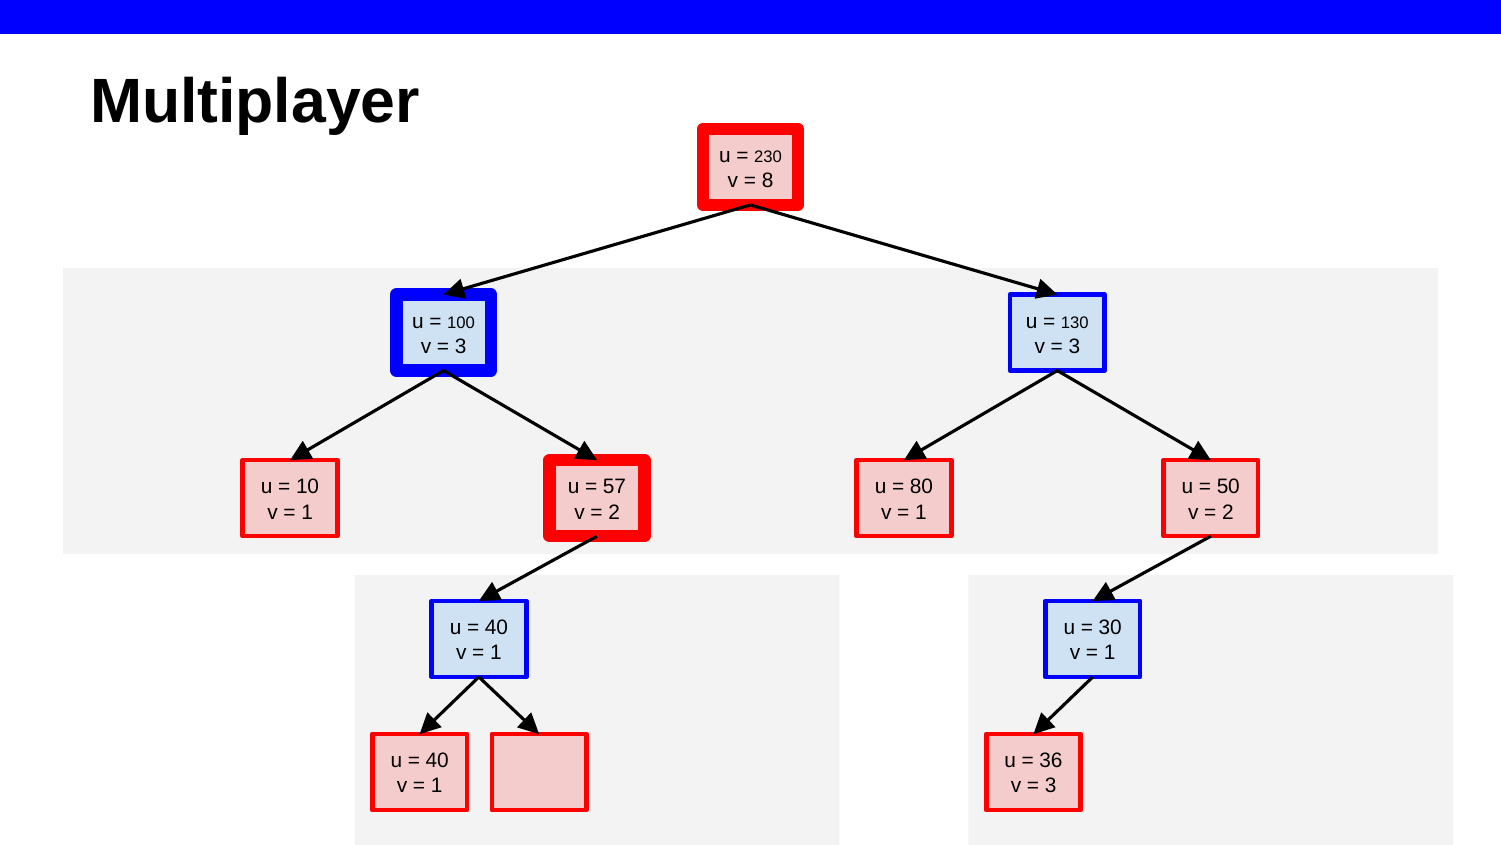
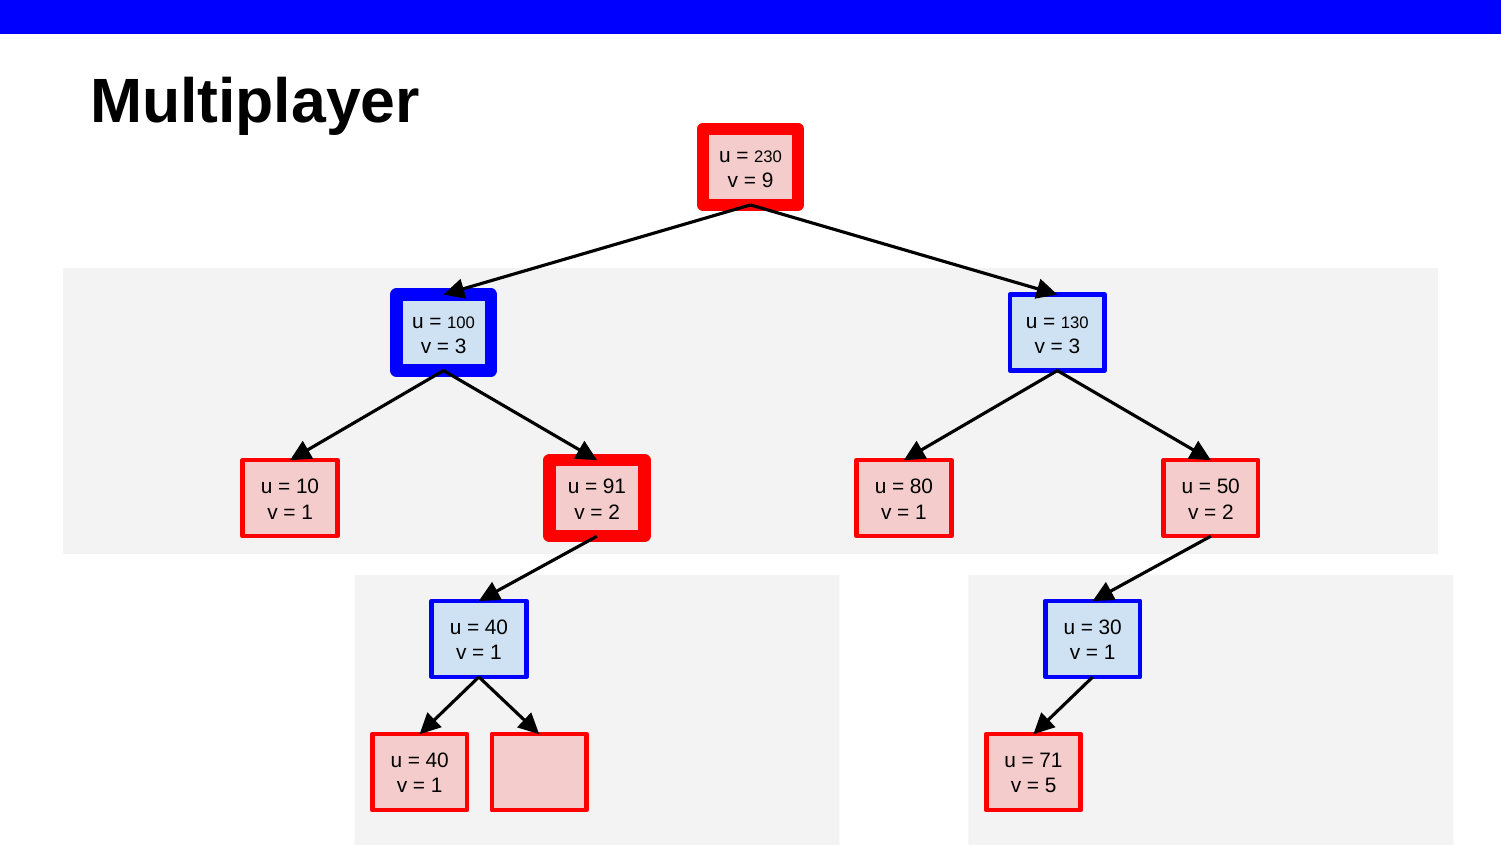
8: 8 -> 9 (768, 181)
57: 57 -> 91 (615, 487)
36: 36 -> 71 (1051, 760)
3: 3 -> 5 (1051, 785)
